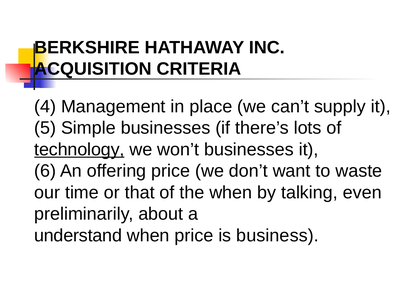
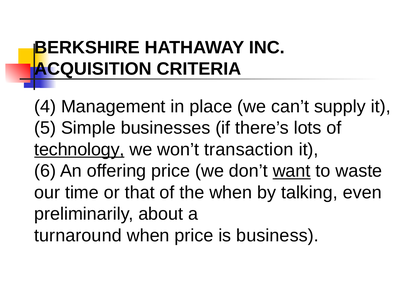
won’t businesses: businesses -> transaction (249, 150)
want underline: none -> present (292, 171)
understand: understand -> turnaround (78, 236)
